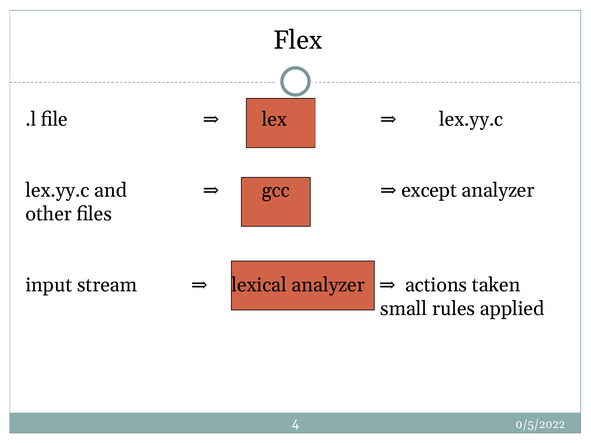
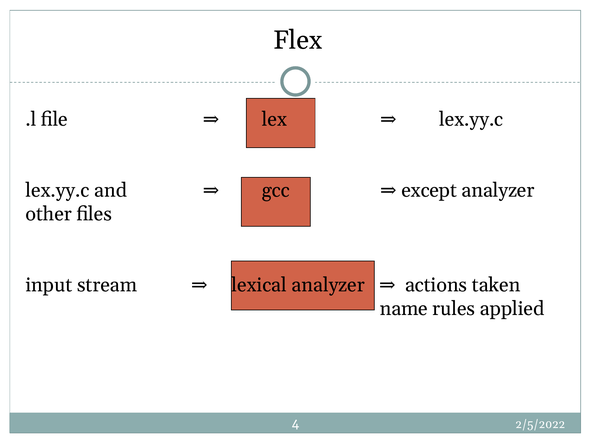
small: small -> name (404, 309)
0/5/2022: 0/5/2022 -> 2/5/2022 (540, 425)
